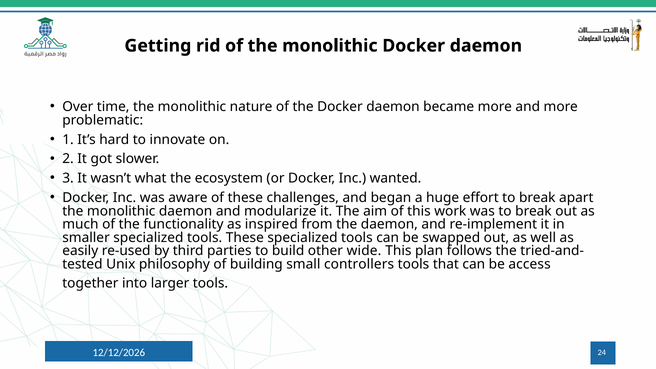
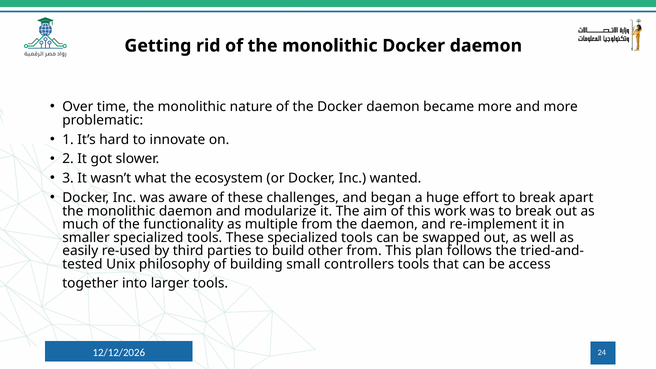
inspired: inspired -> multiple (271, 224)
other wide: wide -> from (364, 251)
